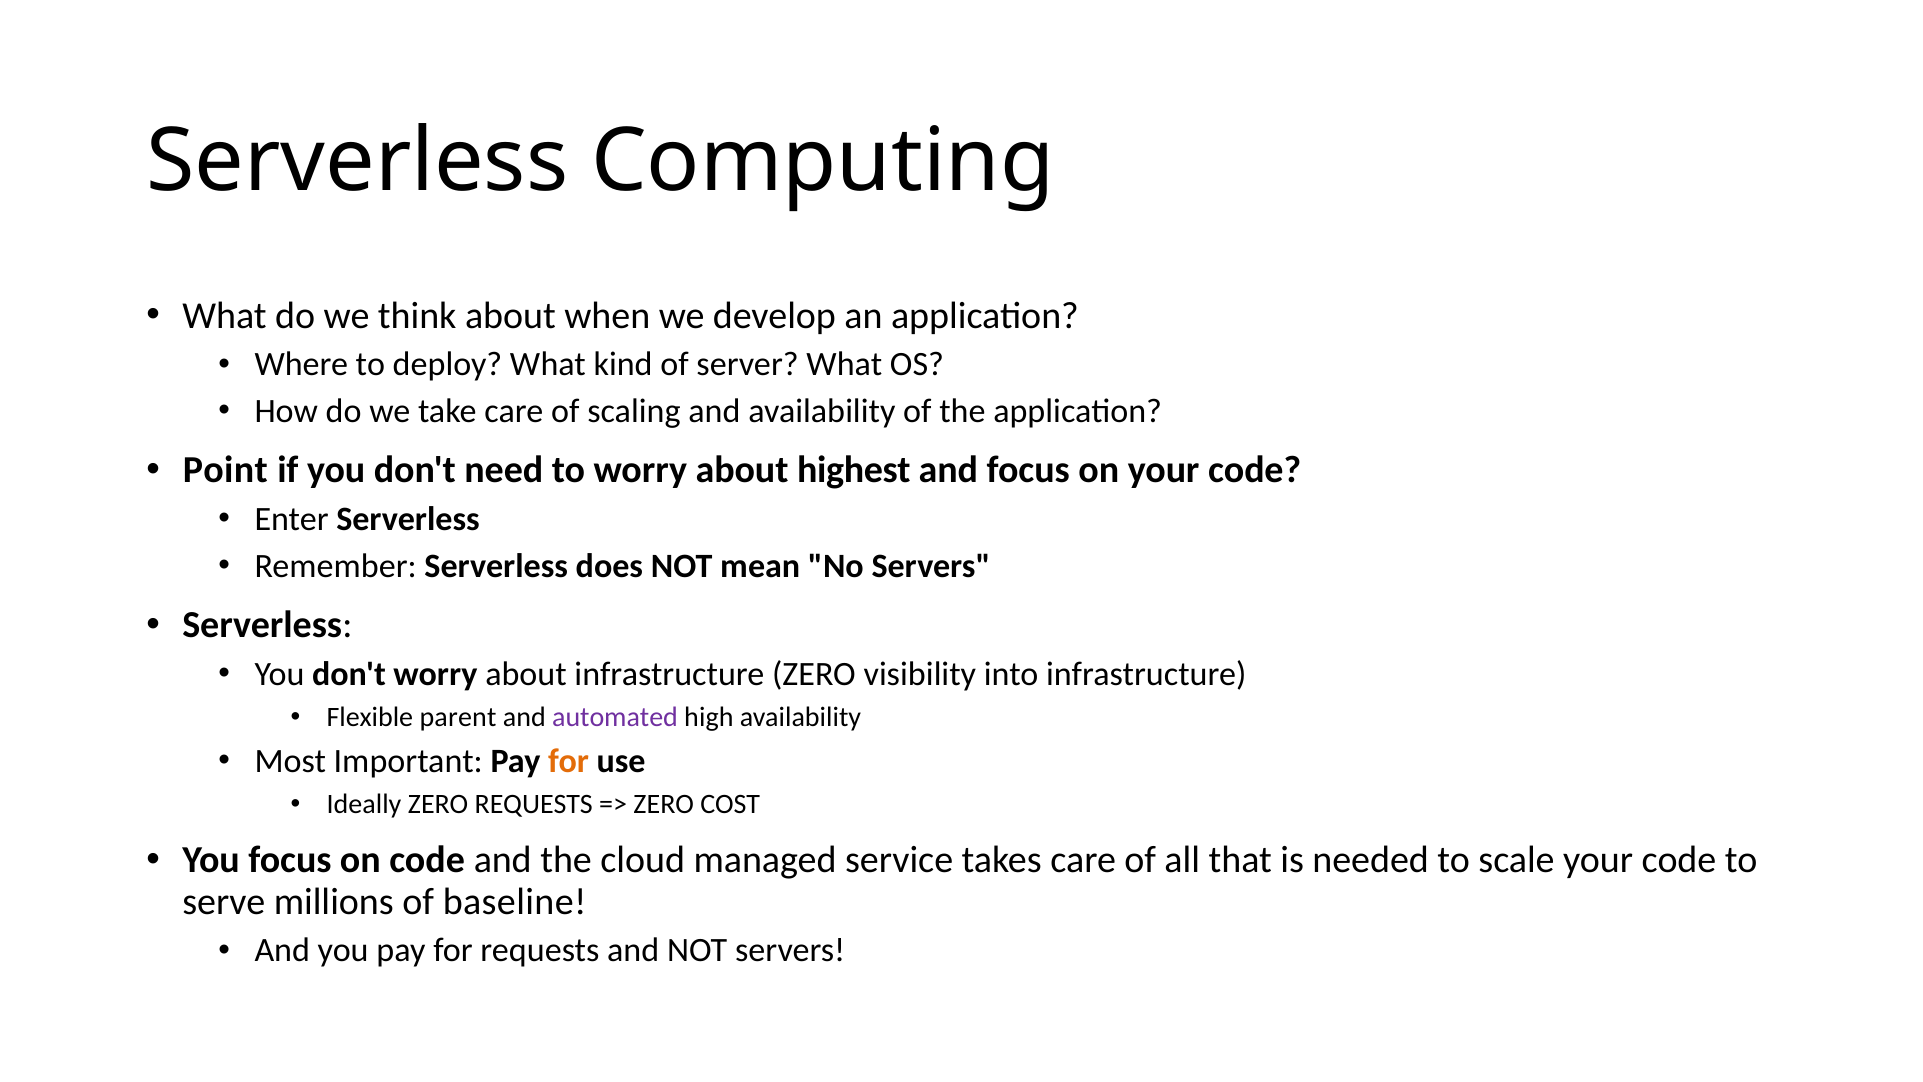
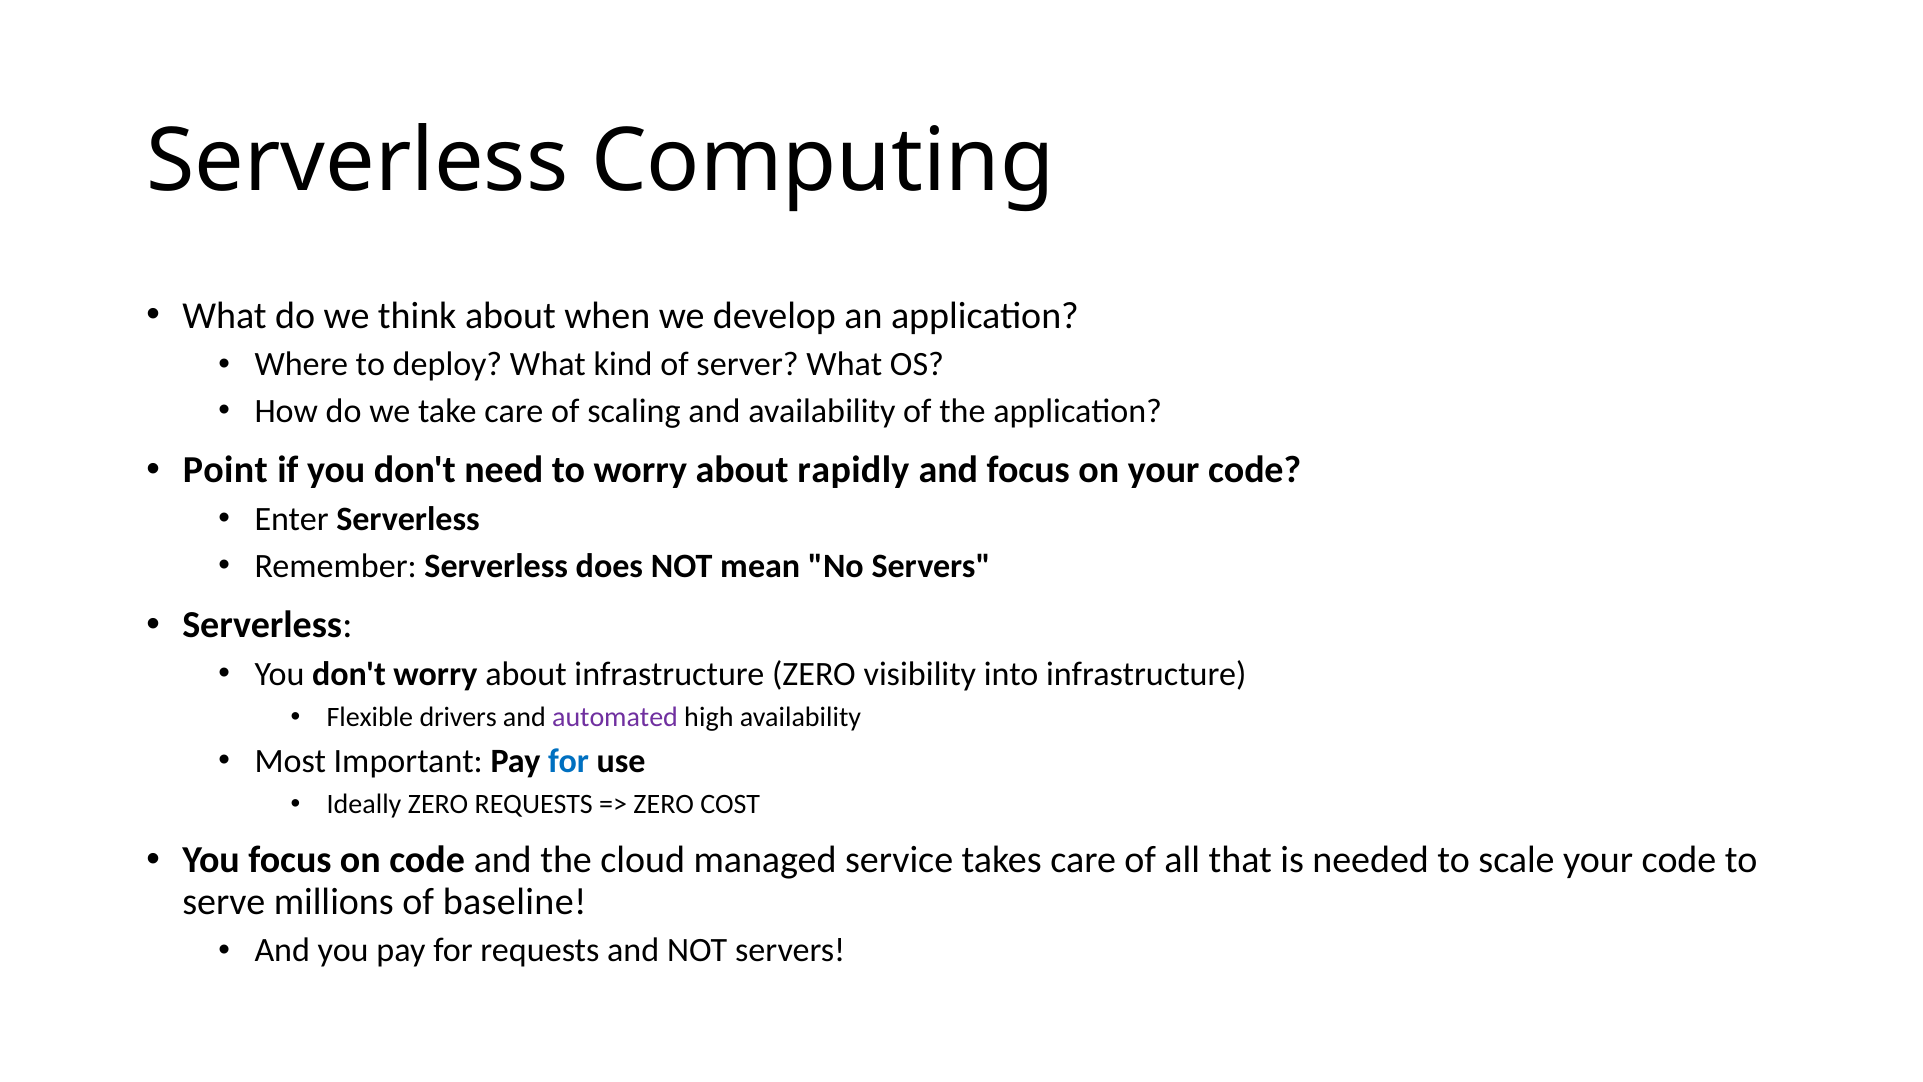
highest: highest -> rapidly (853, 470)
parent: parent -> drivers (458, 717)
for colour: orange -> blue (568, 761)
